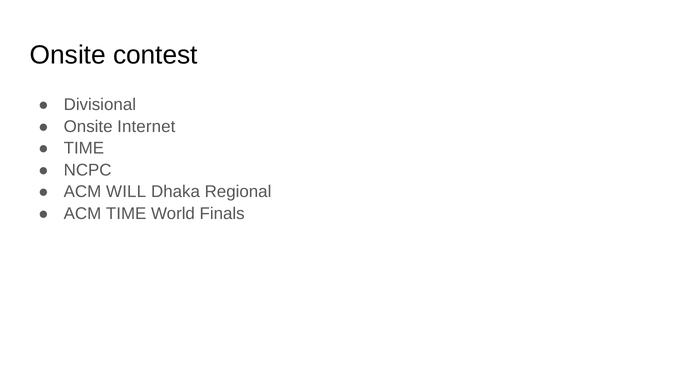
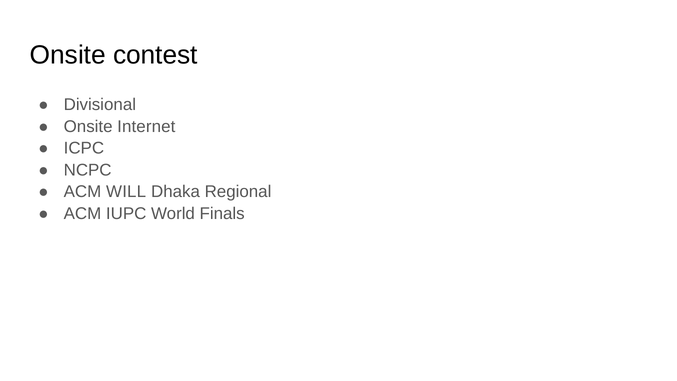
TIME: TIME -> ICPC (84, 148)
ACM TIME: TIME -> IUPC (126, 214)
